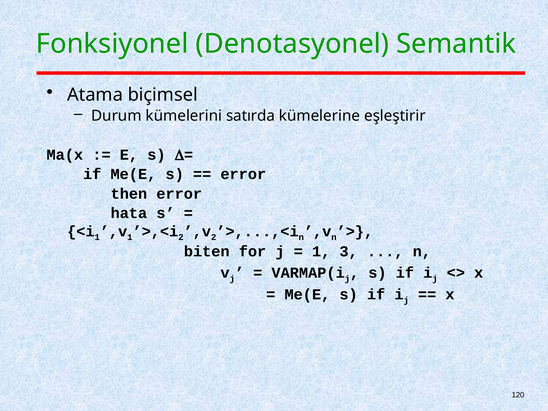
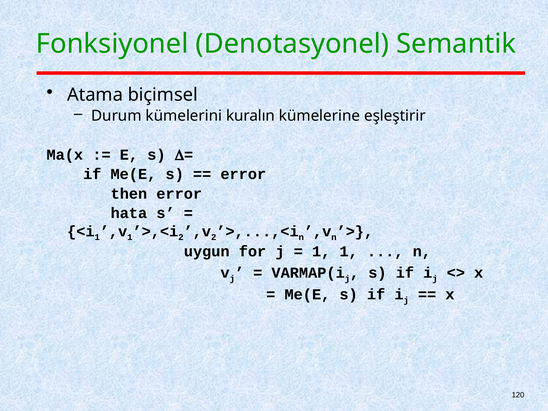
satırda: satırda -> kuralın (251, 116)
biten: biten -> uygun (207, 251)
1 3: 3 -> 1 (349, 251)
